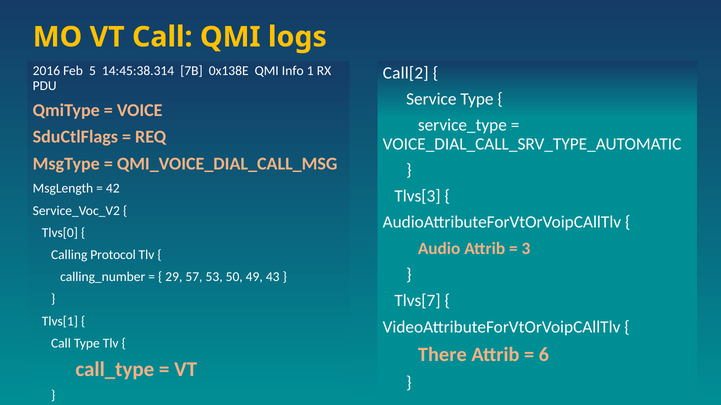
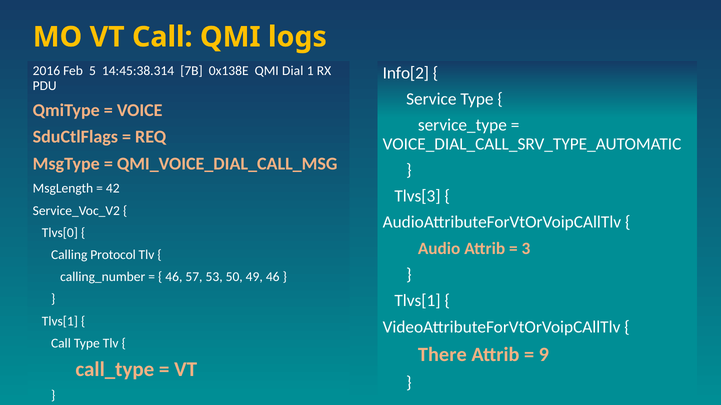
Info: Info -> Dial (293, 71)
Call[2: Call[2 -> Info[2 (406, 73)
29: 29 -> 46 (174, 277)
49 43: 43 -> 46 (273, 277)
Tlvs[7: Tlvs[7 -> Tlvs[1 (418, 301)
6: 6 -> 9 (544, 355)
